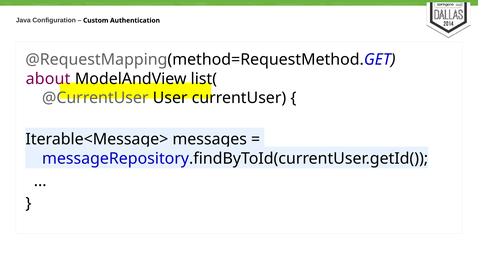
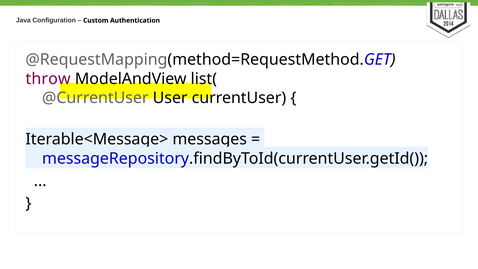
about: about -> throw (48, 79)
